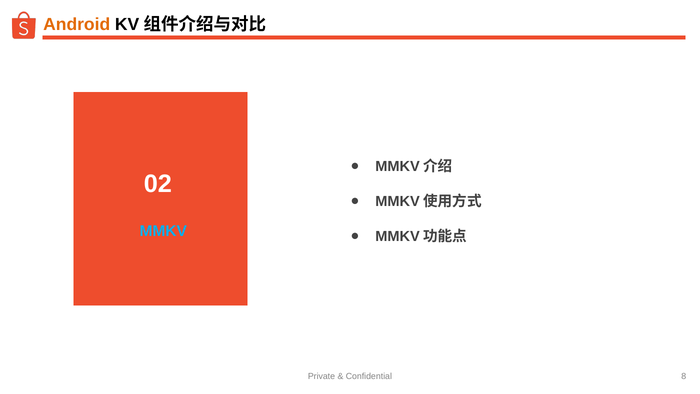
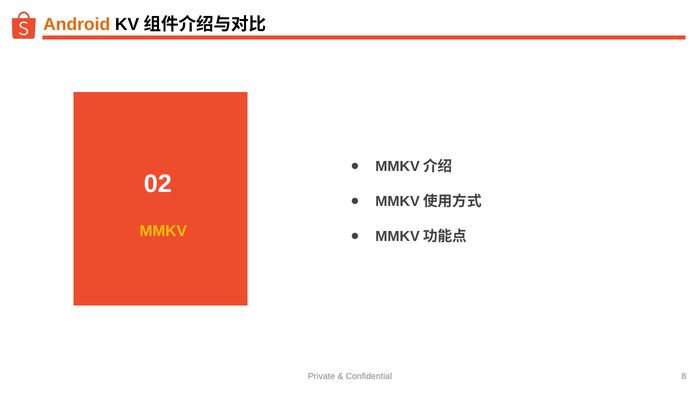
MMKV colour: light blue -> yellow (163, 231)
